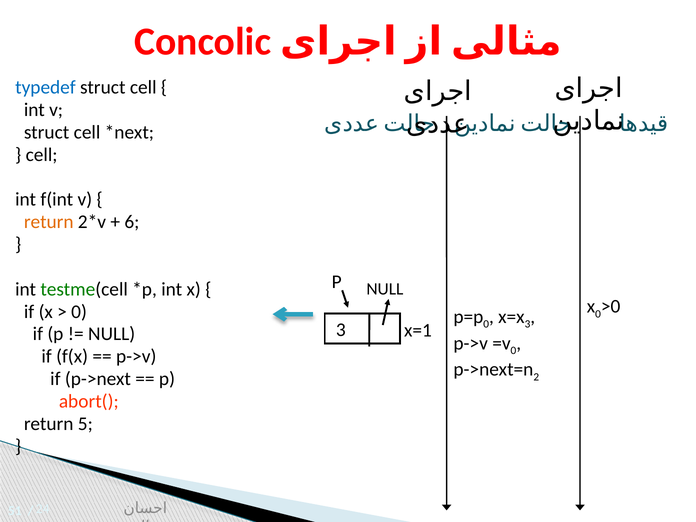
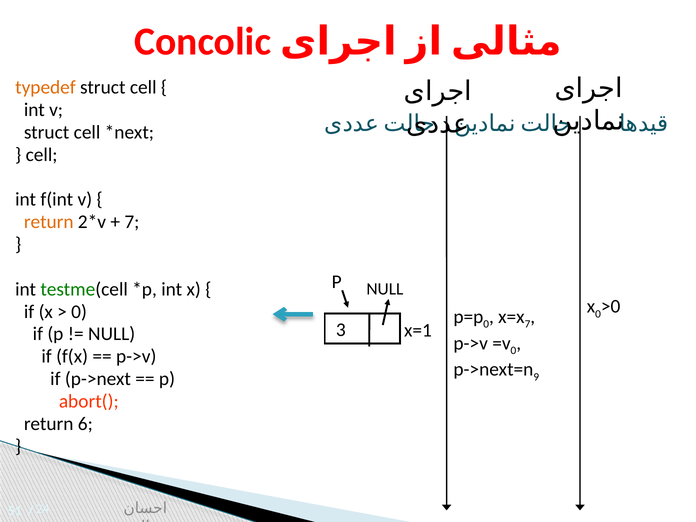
typedef colour: blue -> orange (45, 87)
6: 6 -> 7 (132, 222)
3: 3 -> 7 (527, 324)
2: 2 -> 9 (536, 377)
5: 5 -> 6 (85, 424)
